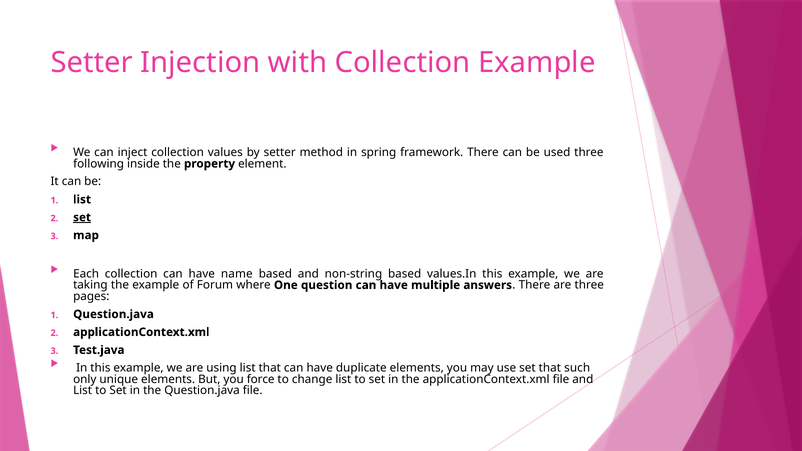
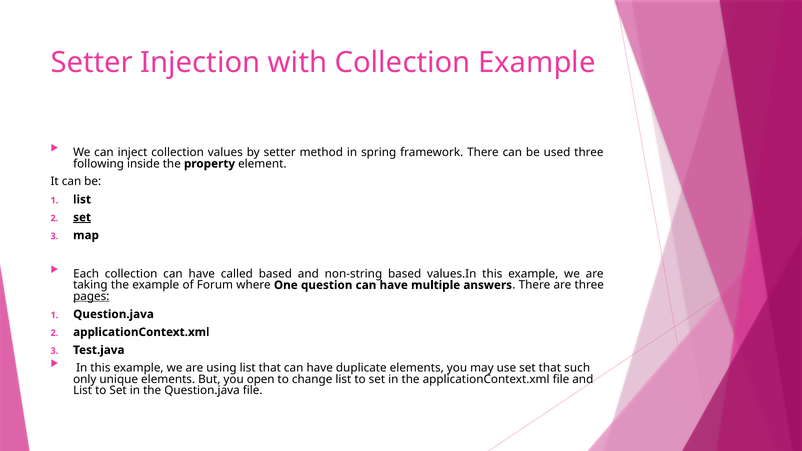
name: name -> called (237, 274)
pages underline: none -> present (91, 296)
force: force -> open (261, 379)
